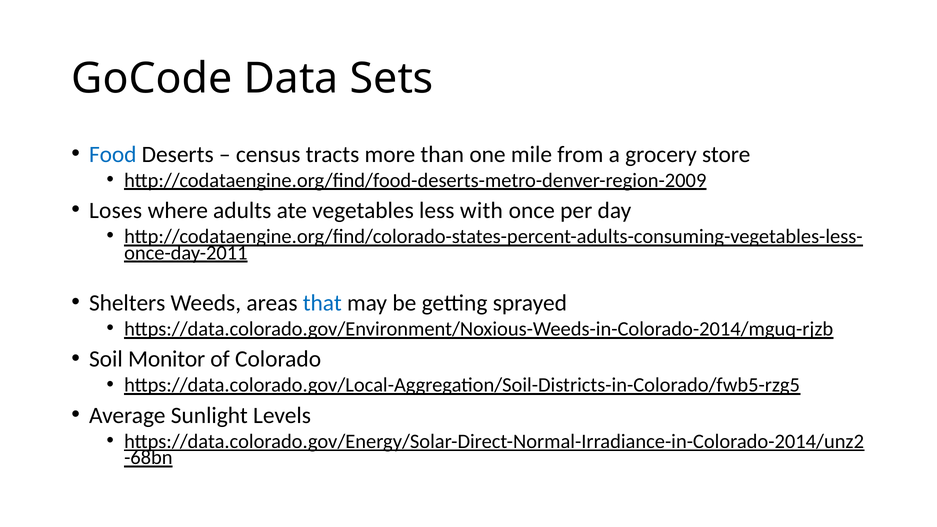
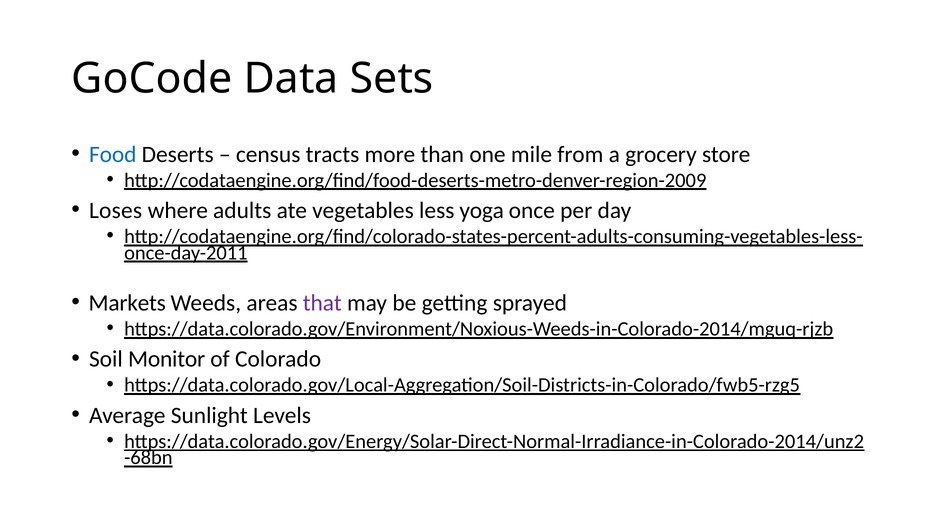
with: with -> yoga (482, 211)
Shelters: Shelters -> Markets (127, 303)
that colour: blue -> purple (322, 303)
